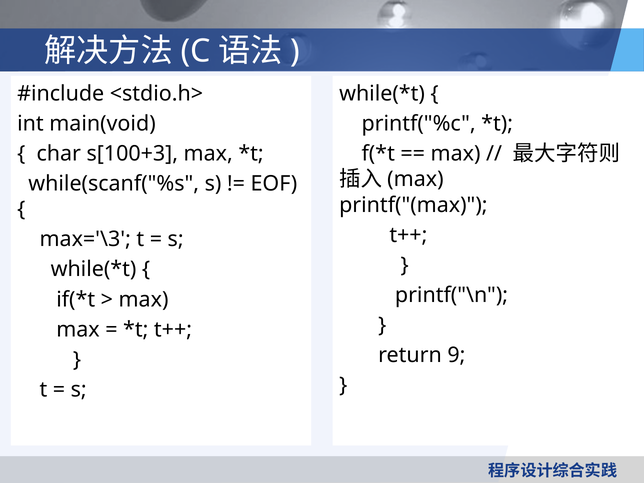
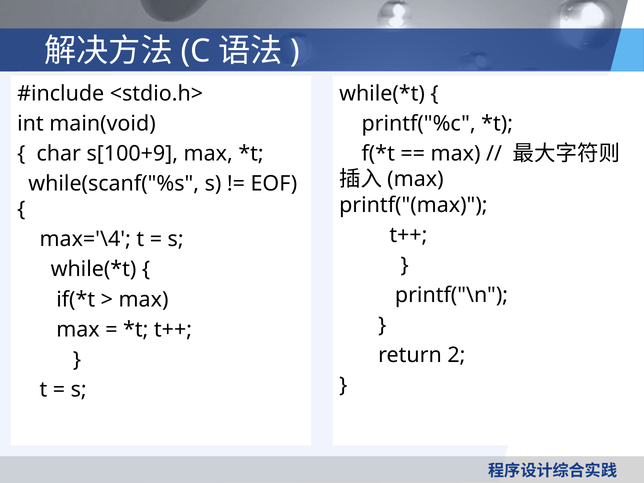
s[100+3: s[100+3 -> s[100+9 (132, 154)
max='\3: max='\3 -> max='\4 (85, 239)
9: 9 -> 2 (456, 355)
